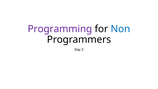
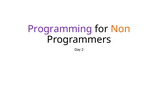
Non colour: blue -> orange (121, 29)
